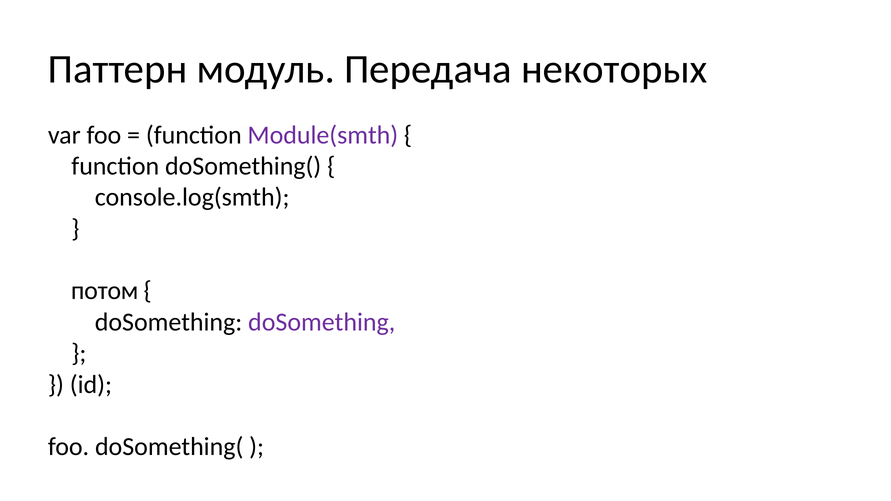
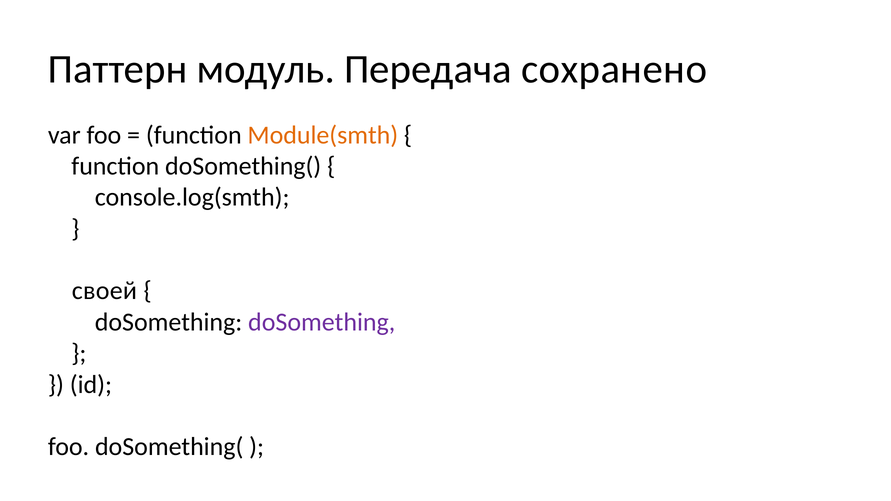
некоторых: некоторых -> сохранено (614, 69)
Module(smth colour: purple -> orange (323, 135)
потом: потом -> своей (104, 291)
